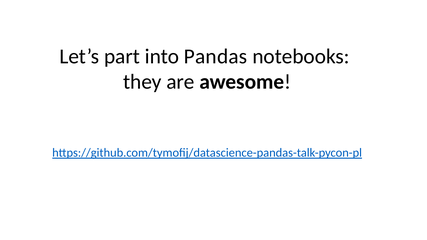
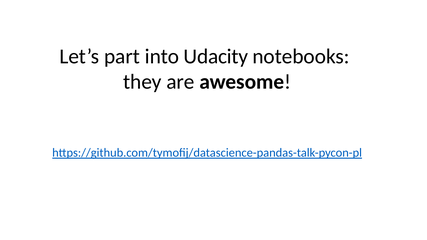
Pandas: Pandas -> Udacity (216, 56)
